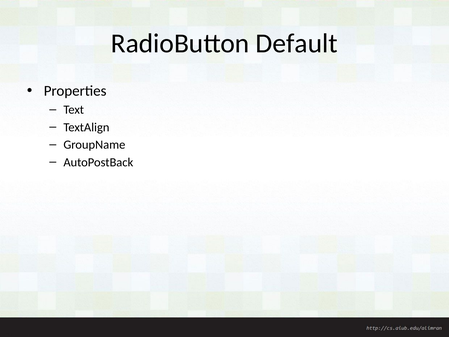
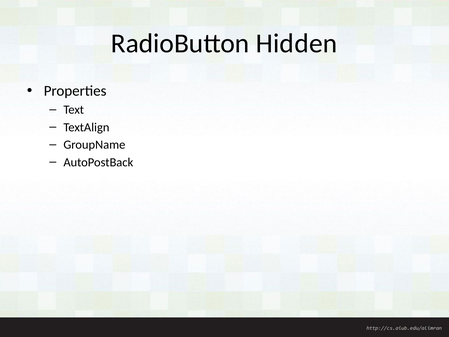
Default: Default -> Hidden (297, 43)
